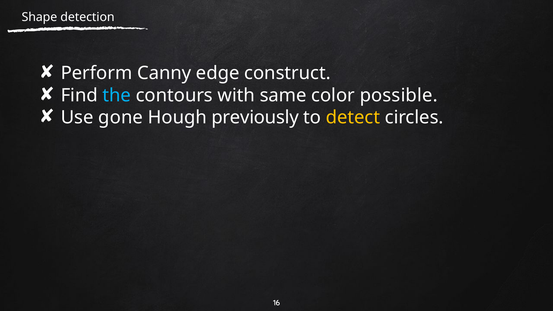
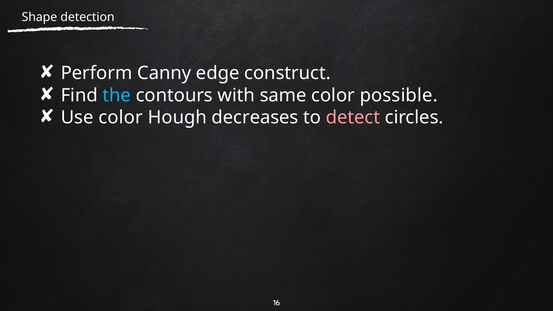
Use gone: gone -> color (121, 117)
previously: previously -> decreases (255, 117)
detect colour: yellow -> pink (353, 117)
